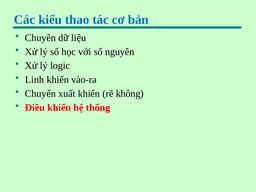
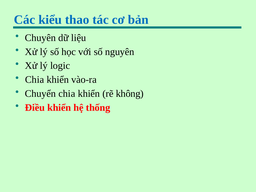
Linh: Linh -> Chia (35, 80)
Chuyển xuất: xuất -> chia (67, 94)
